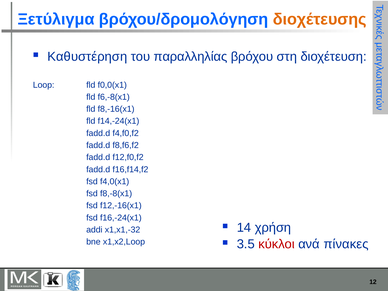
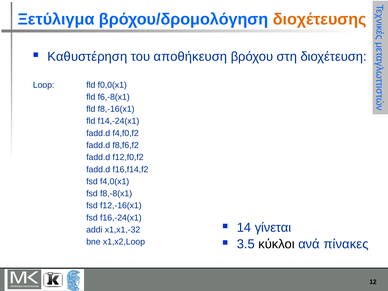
παραλληλίας: παραλληλίας -> αποθήκευση (190, 57)
χρήση: χρήση -> γίνεται (273, 228)
κύκλοι colour: red -> black (277, 244)
